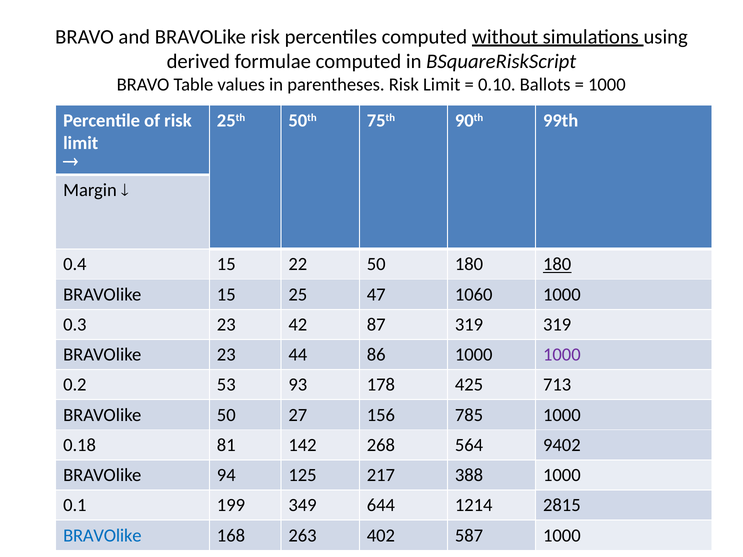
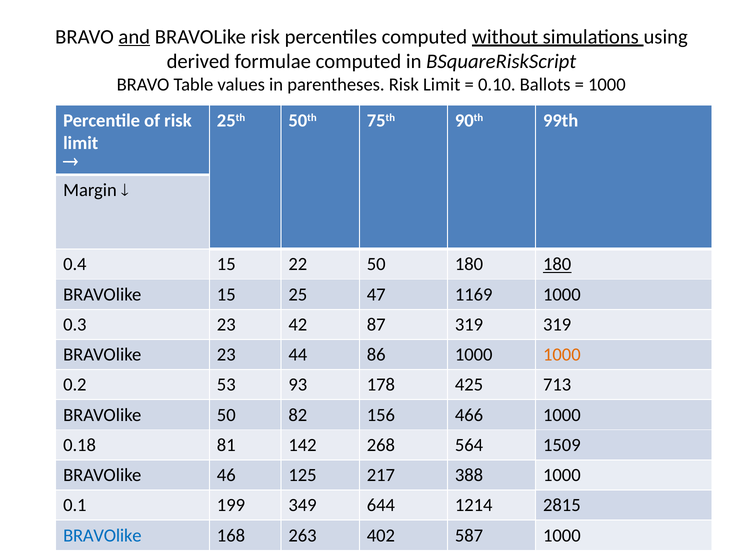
and underline: none -> present (134, 37)
1060: 1060 -> 1169 (474, 295)
1000 colour: purple -> orange (562, 355)
27: 27 -> 82 (298, 415)
785: 785 -> 466 (469, 415)
9402: 9402 -> 1509 (562, 445)
94: 94 -> 46 (226, 475)
